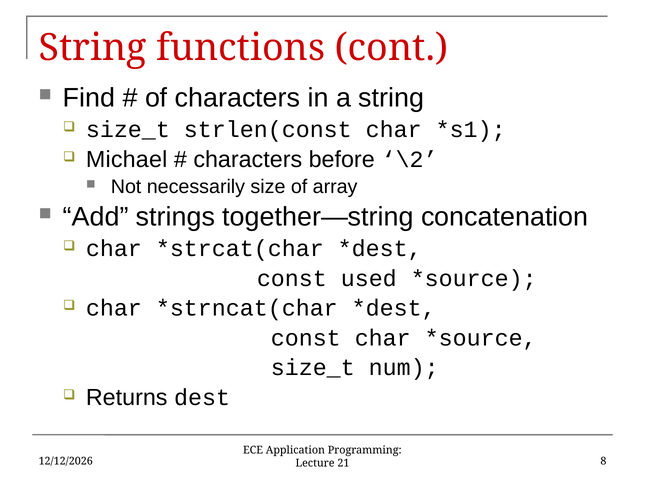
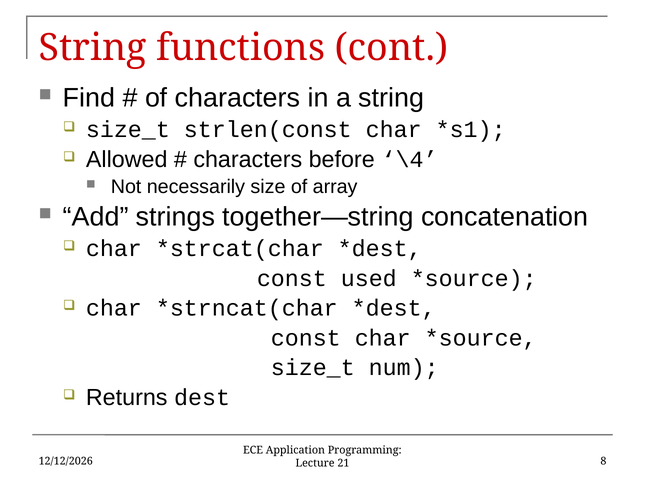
Michael: Michael -> Allowed (127, 160)
\2: \2 -> \4 (410, 160)
